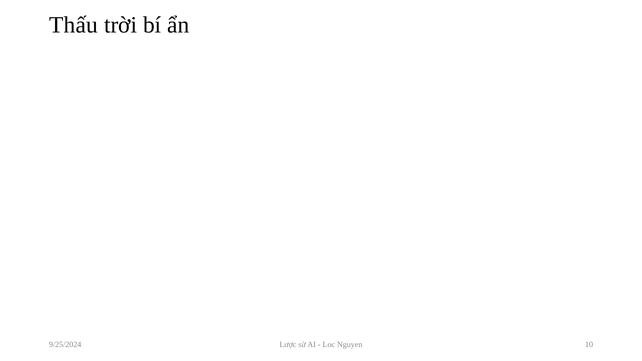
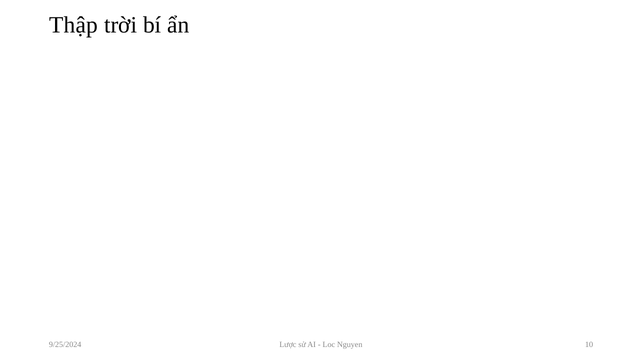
Thấu: Thấu -> Thập (74, 25)
